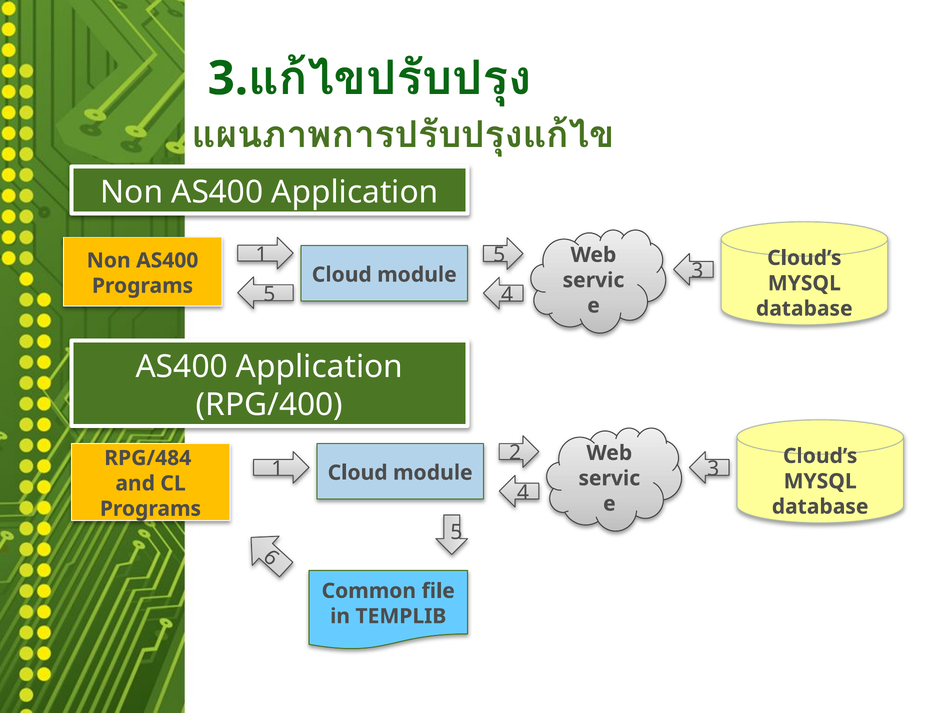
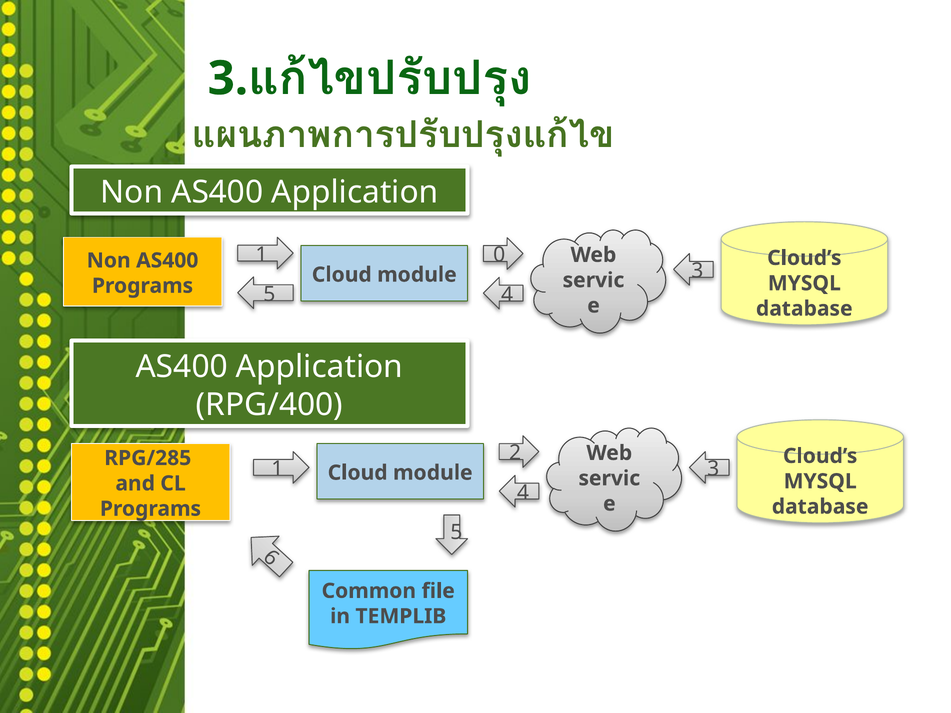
1 5: 5 -> 0 (499, 255)
RPG/484: RPG/484 -> RPG/285 (148, 458)
